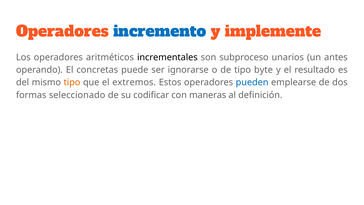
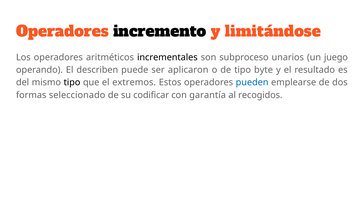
incremento colour: blue -> black (160, 32)
implemente: implemente -> limitándose (273, 32)
antes: antes -> juego (336, 57)
concretas: concretas -> describen (97, 70)
ignorarse: ignorarse -> aplicaron (188, 70)
tipo colour: orange -> black (72, 82)
maneras: maneras -> garantía (208, 95)
definición: definición -> recogidos (260, 95)
